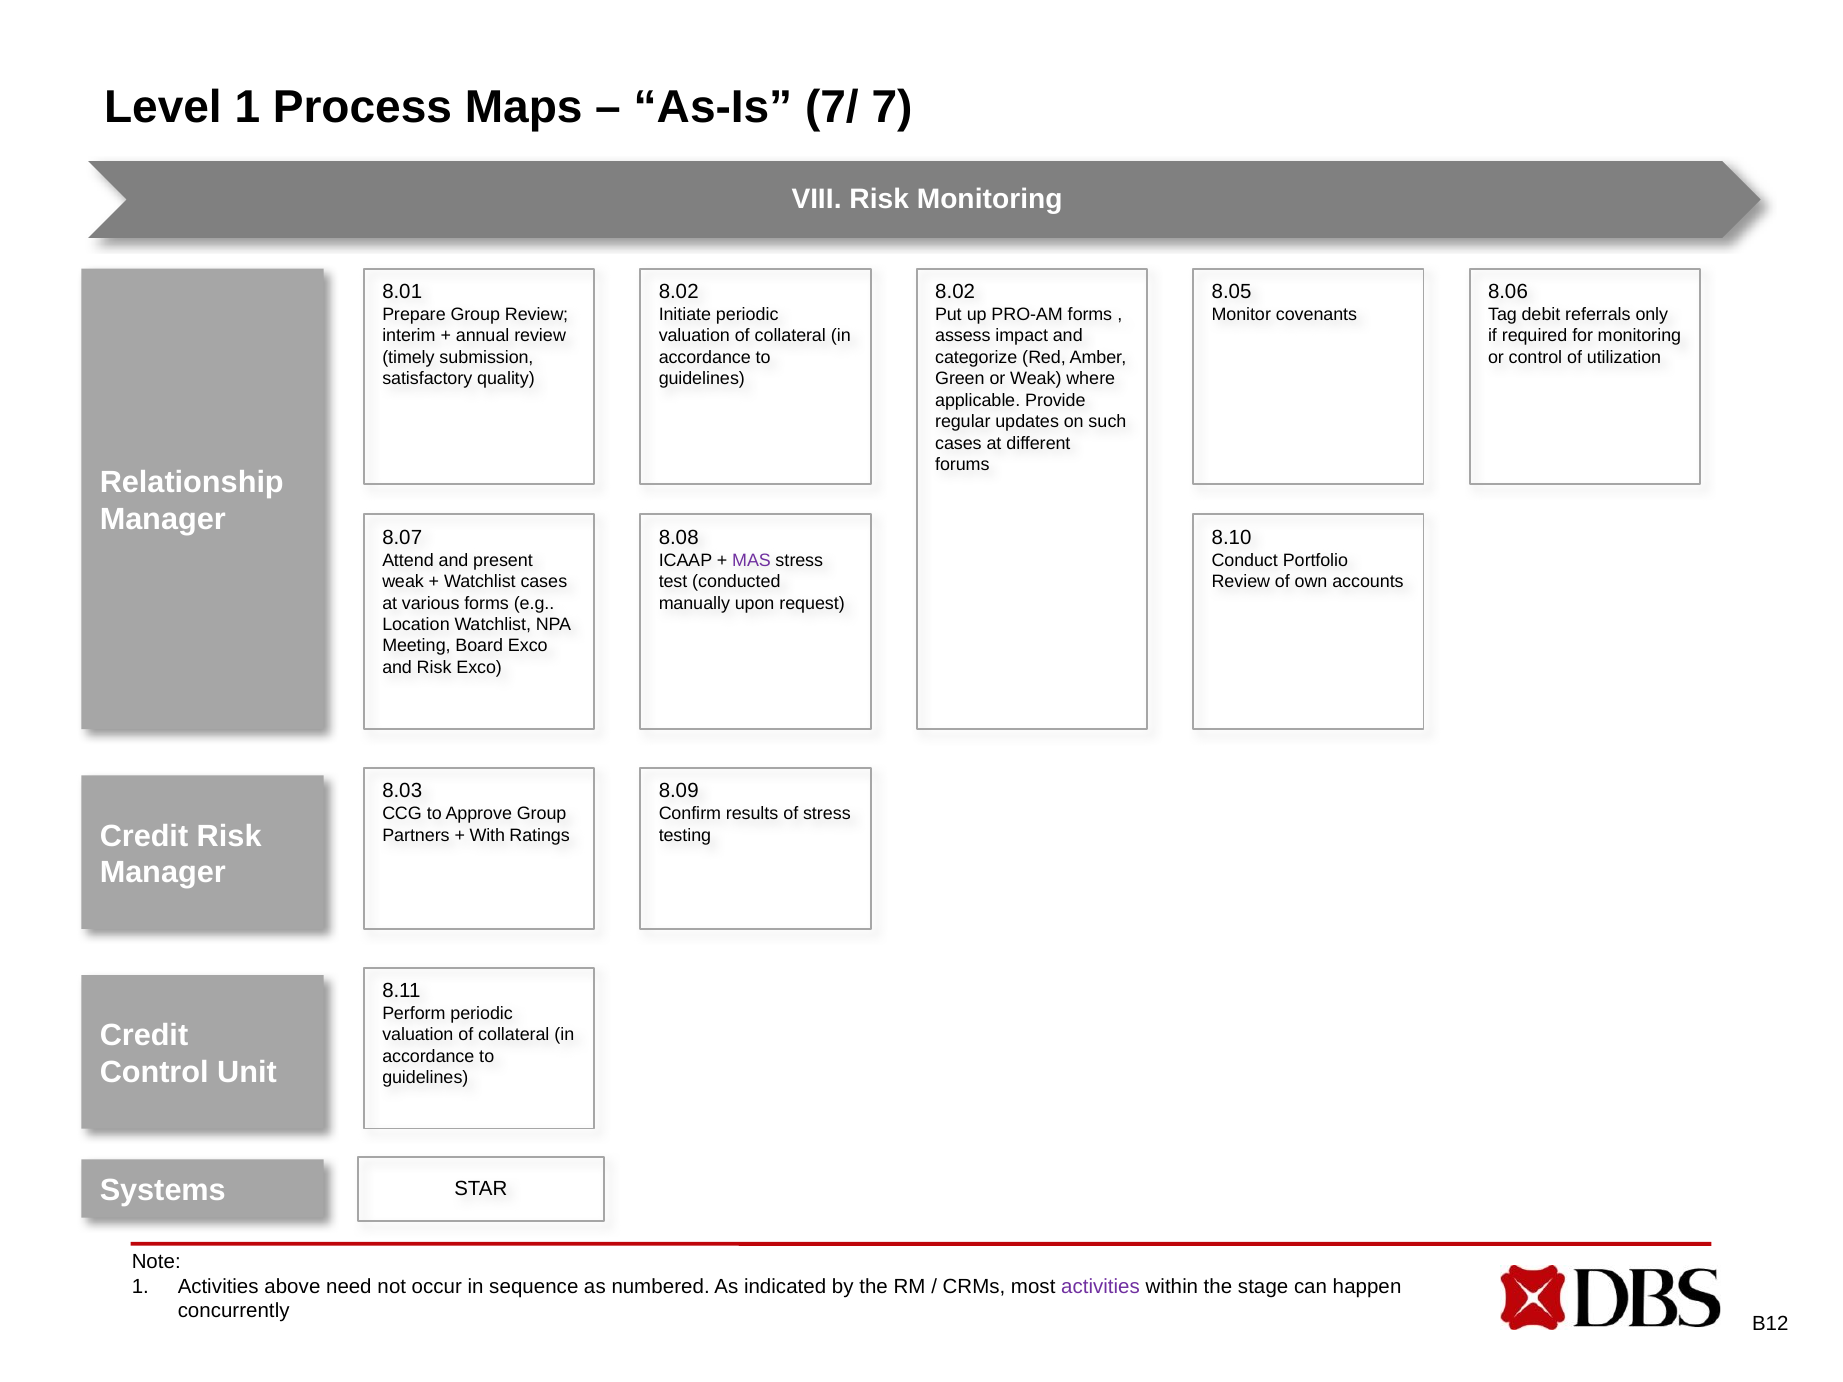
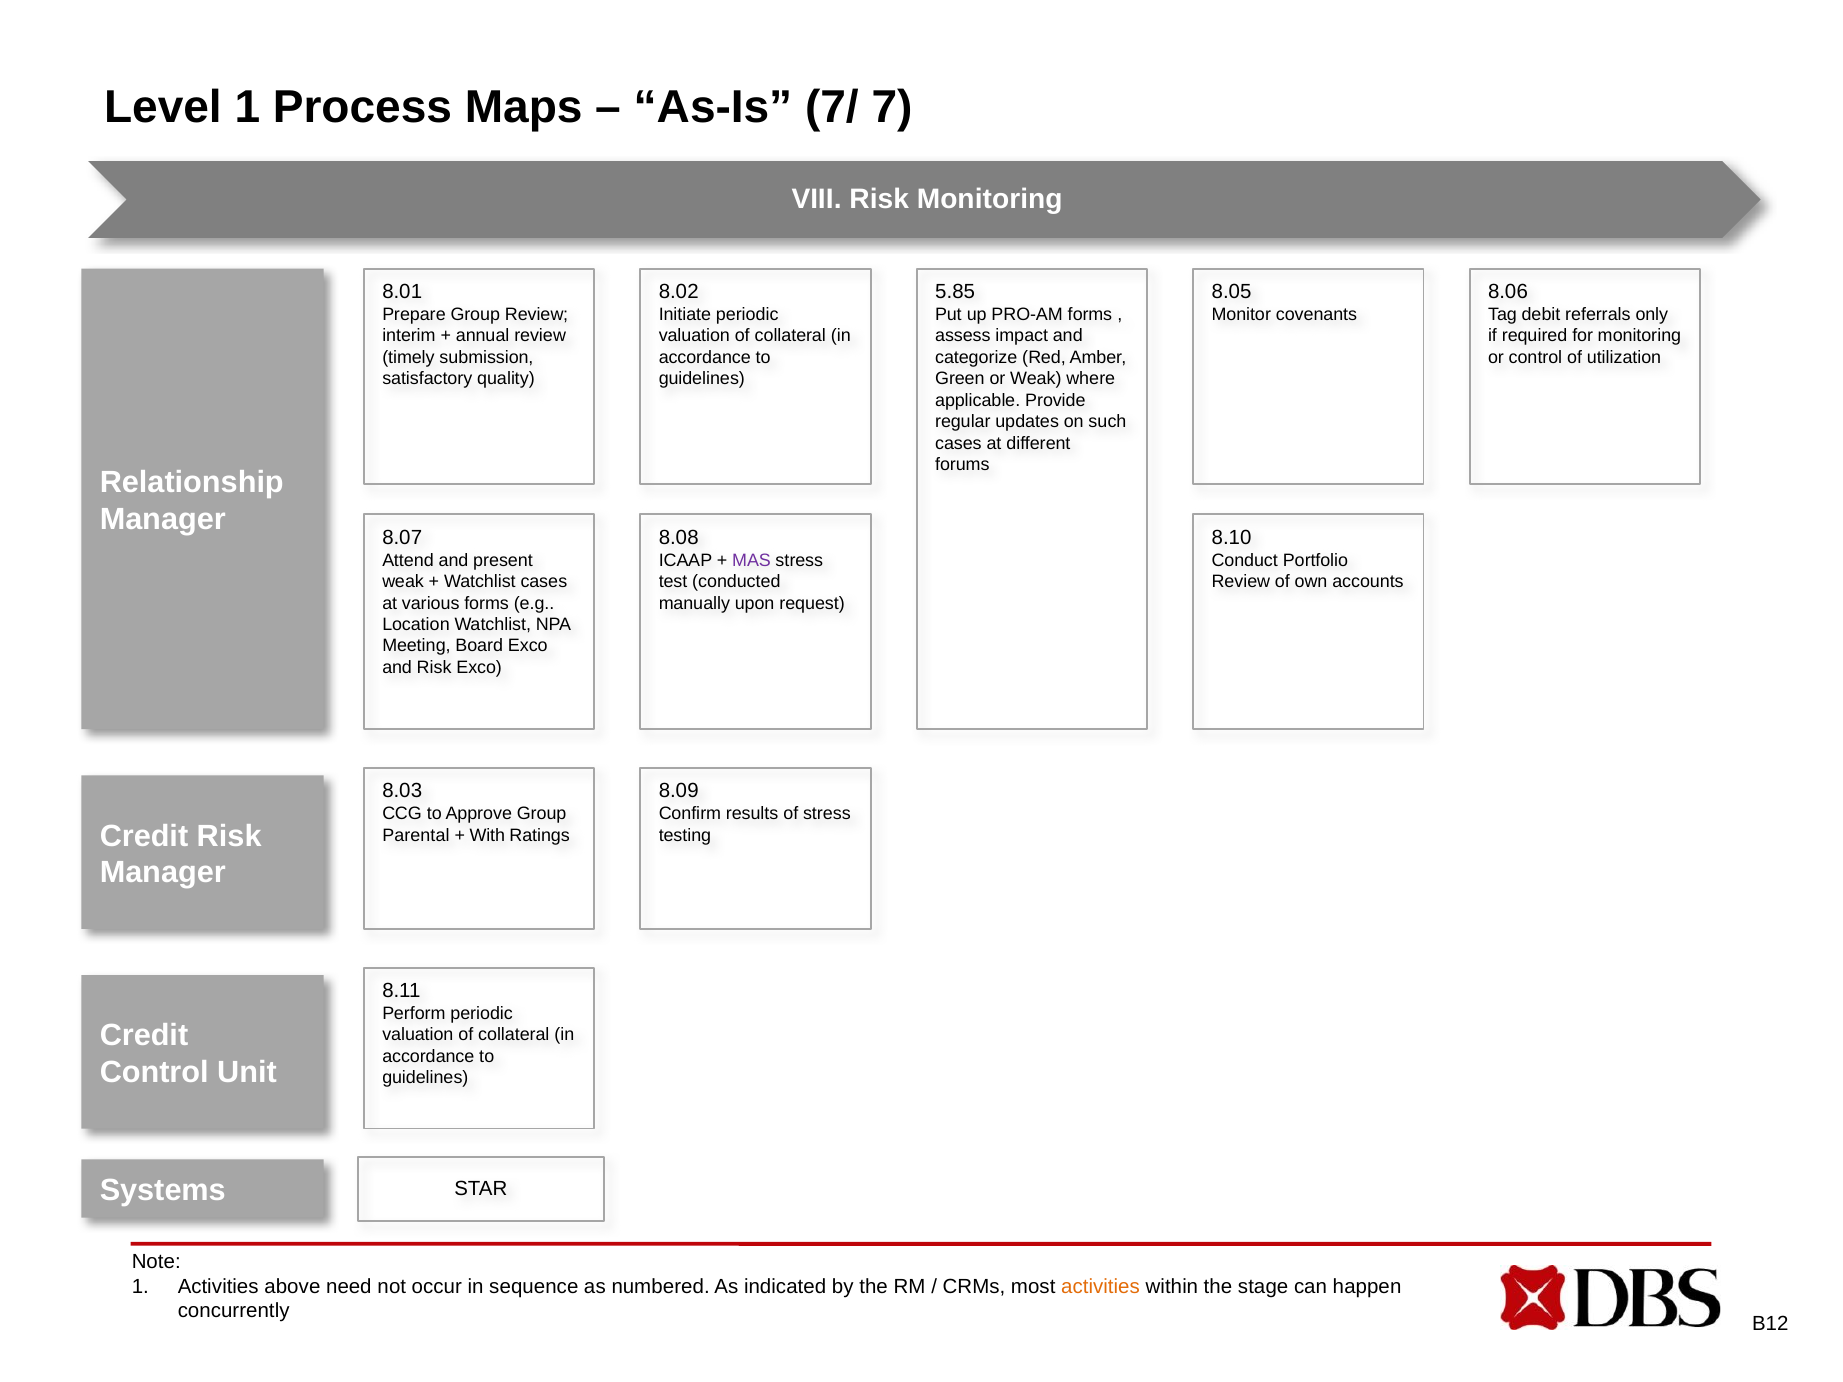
8.02: 8.02 -> 5.85 (955, 292)
Partners: Partners -> Parental (416, 836)
activities colour: purple -> orange (1100, 1287)
